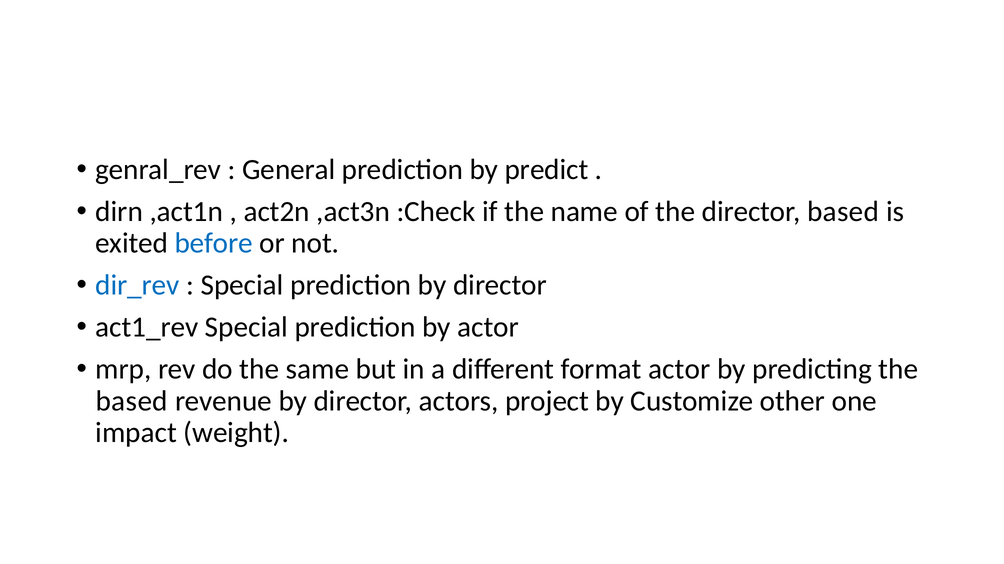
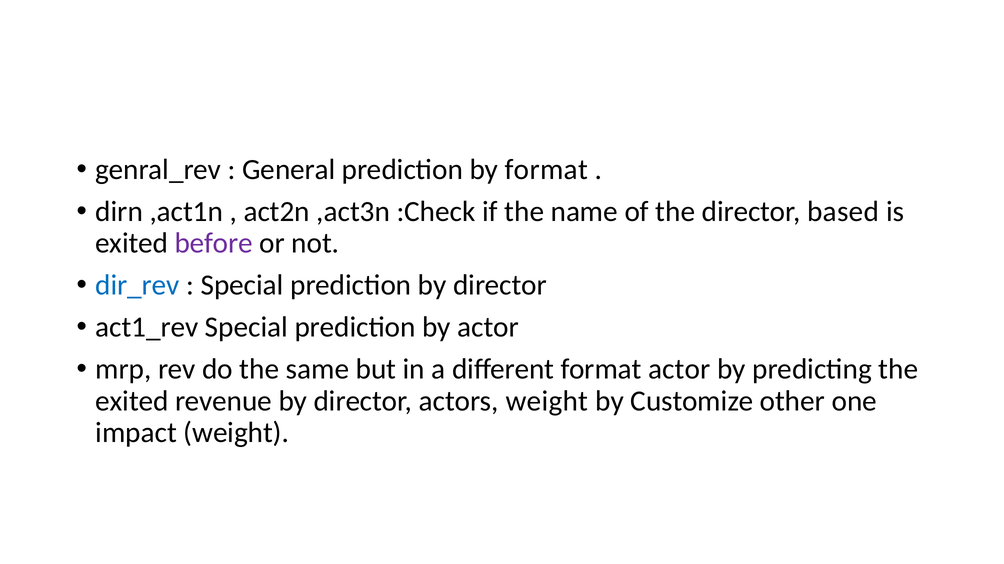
by predict: predict -> format (546, 170)
before colour: blue -> purple (214, 243)
based: based -> exited (132, 401)
actors project: project -> weight (547, 401)
